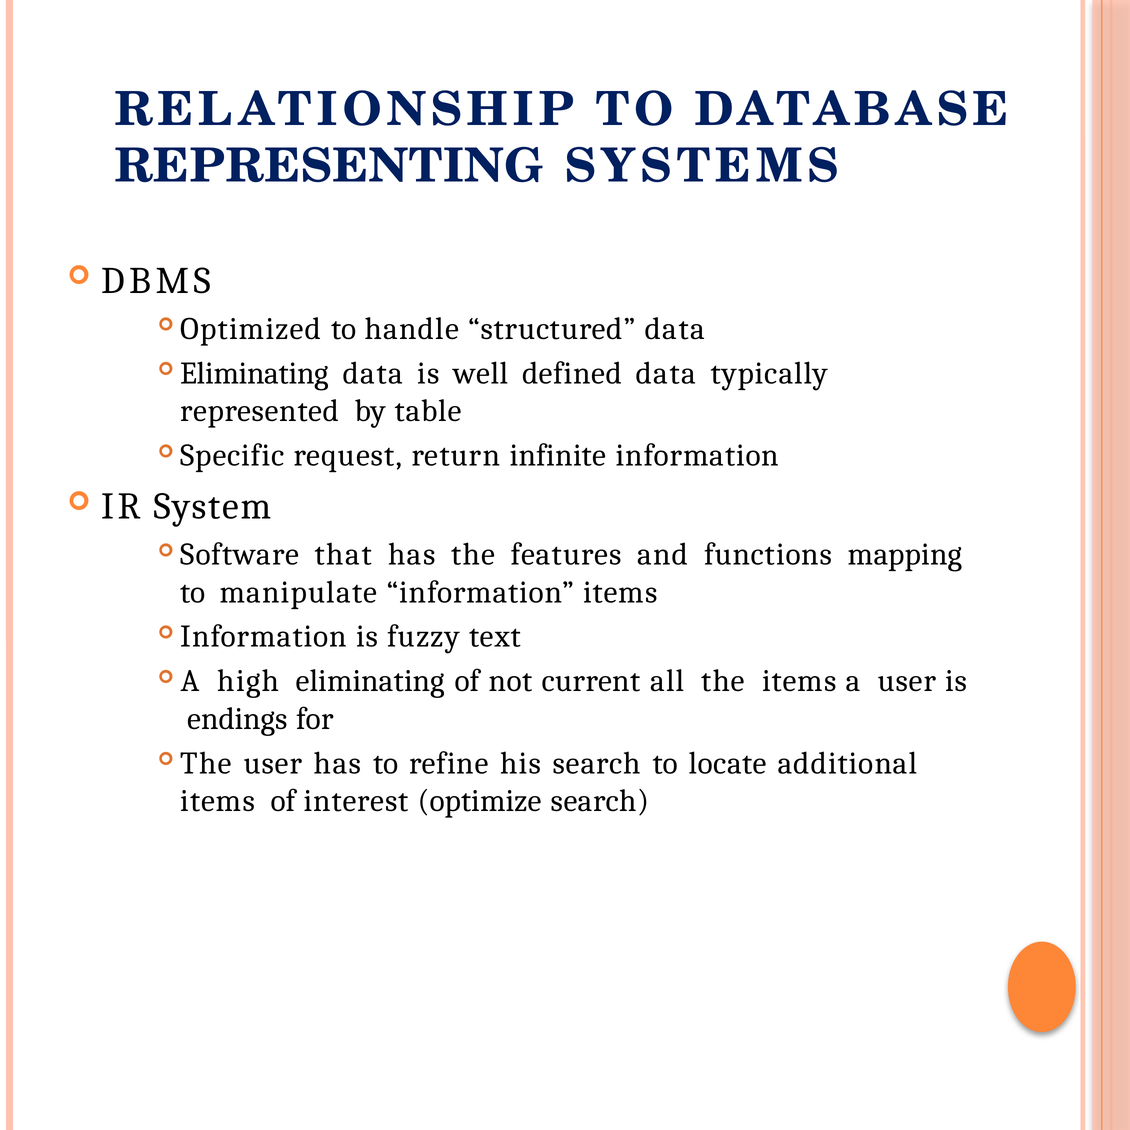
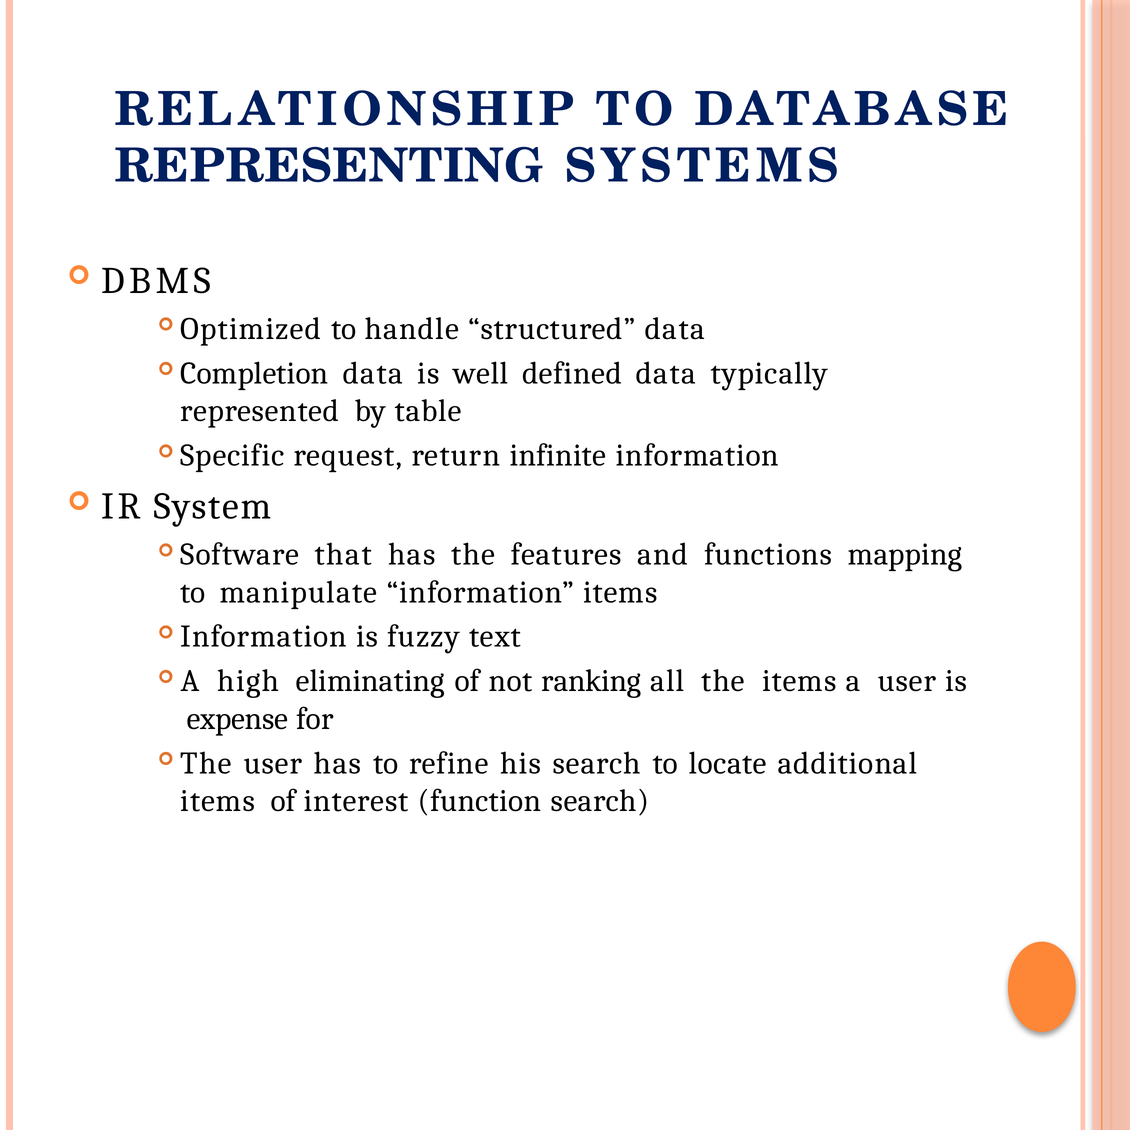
Eliminating: Eliminating -> Completion (254, 373)
current: current -> ranking (591, 681)
endings: endings -> expense (237, 719)
optimize: optimize -> function (480, 801)
